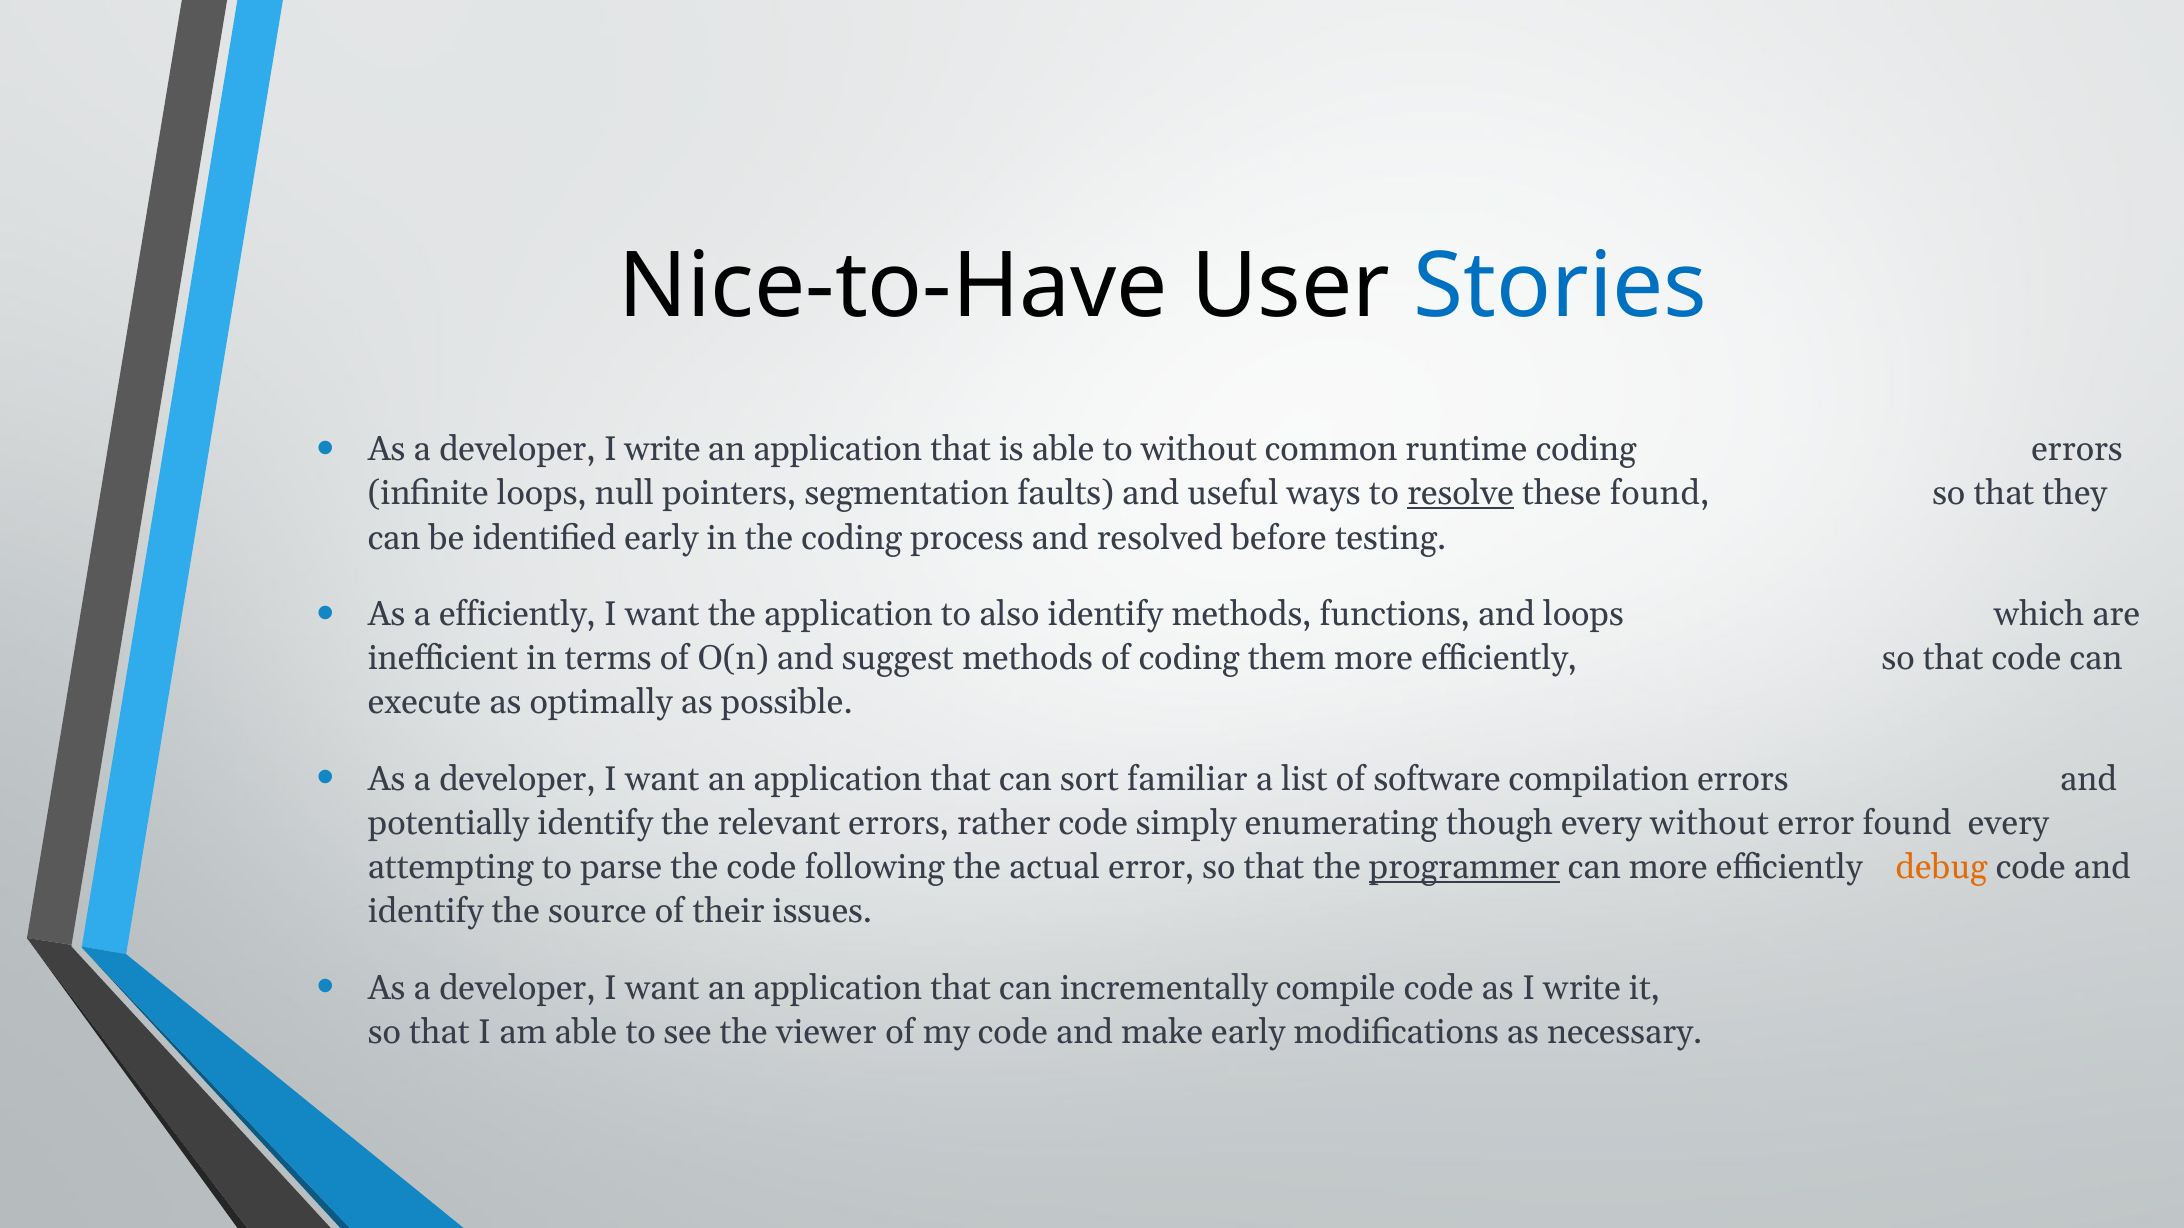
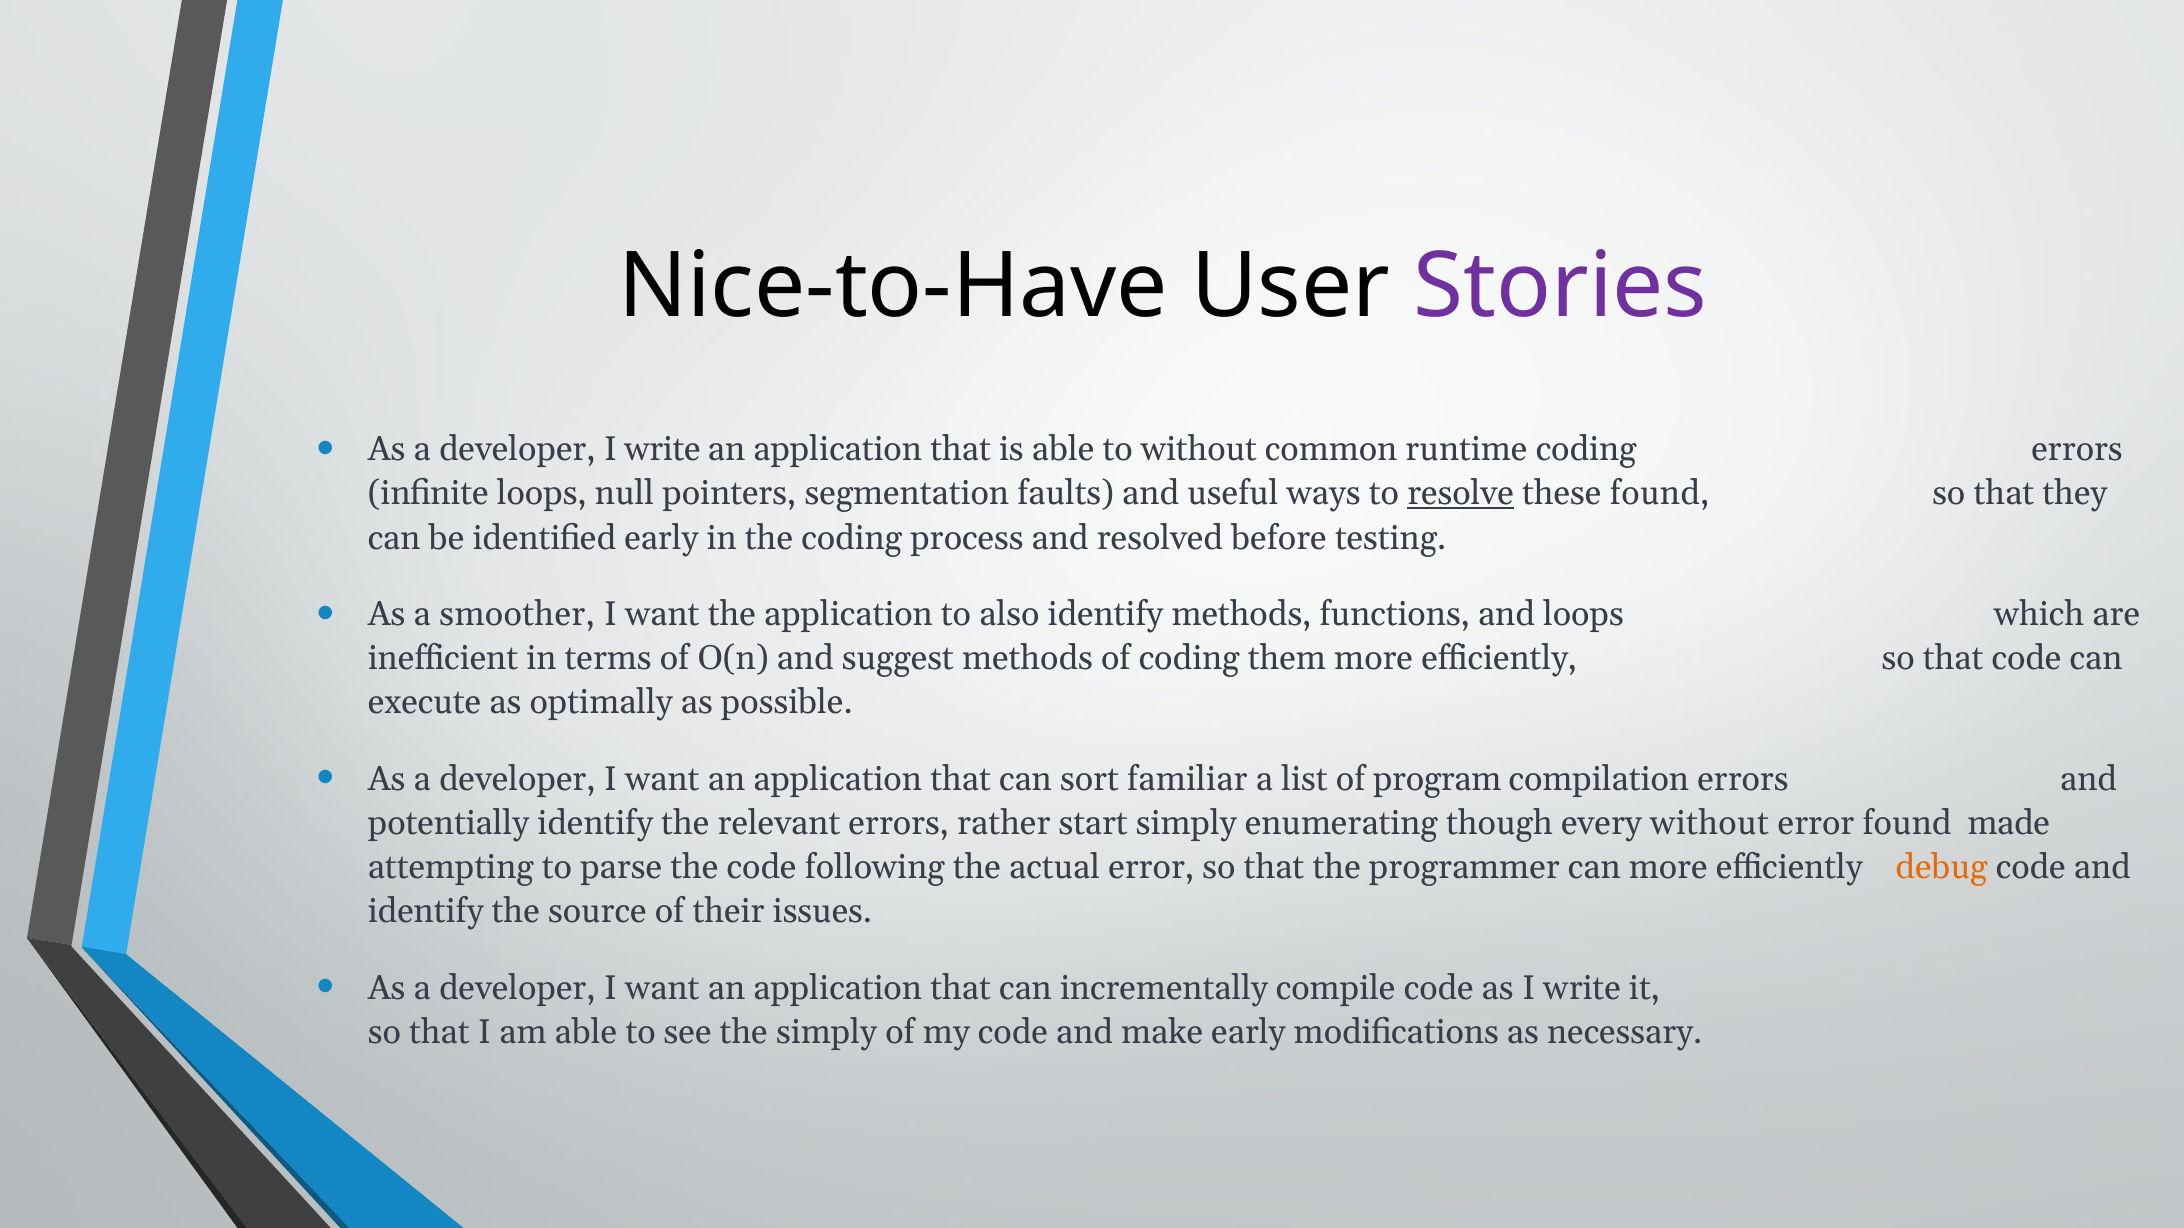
Stories colour: blue -> purple (1561, 286)
a efficiently: efficiently -> smoother (517, 615)
software: software -> program (1437, 779)
rather code: code -> start (1093, 824)
found every: every -> made (2009, 824)
programmer underline: present -> none (1464, 868)
the viewer: viewer -> simply (826, 1033)
